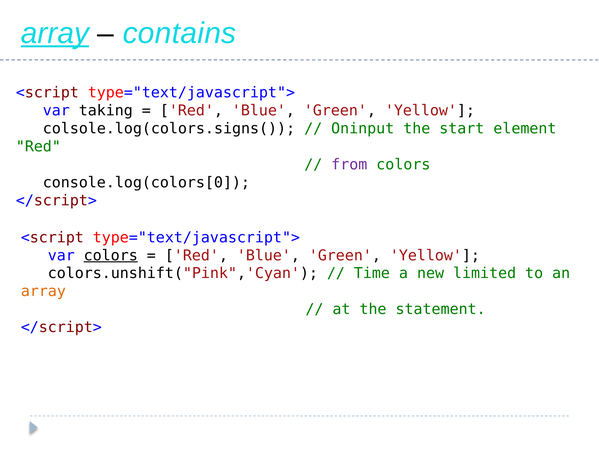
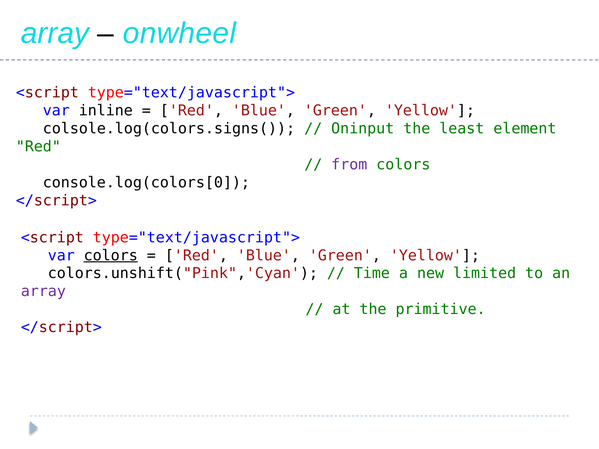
array underline: present -> none (55, 33)
contains: contains -> onwheel (179, 33)
taking: taking -> inline (106, 111)
start: start -> least (462, 129)
array colour: orange -> purple (43, 291)
statement: statement -> primitive (441, 309)
